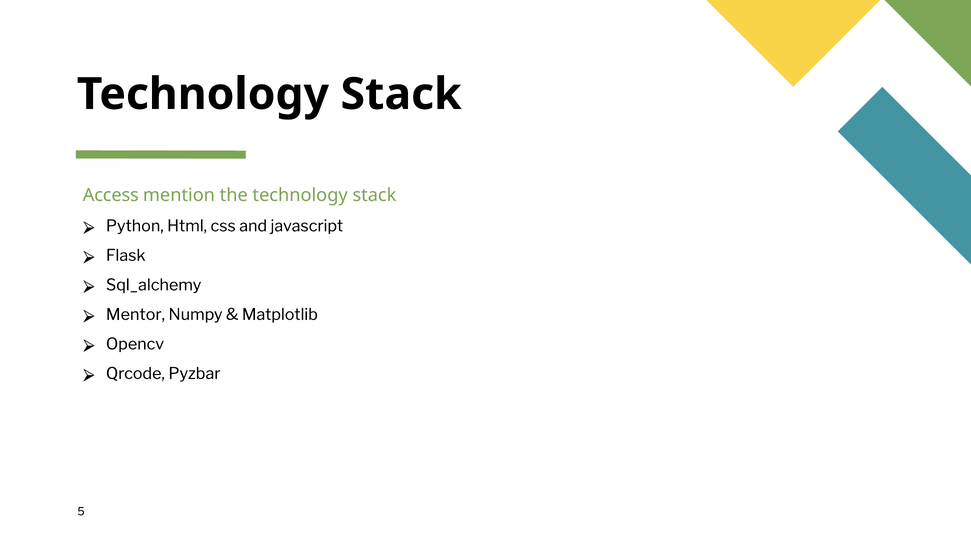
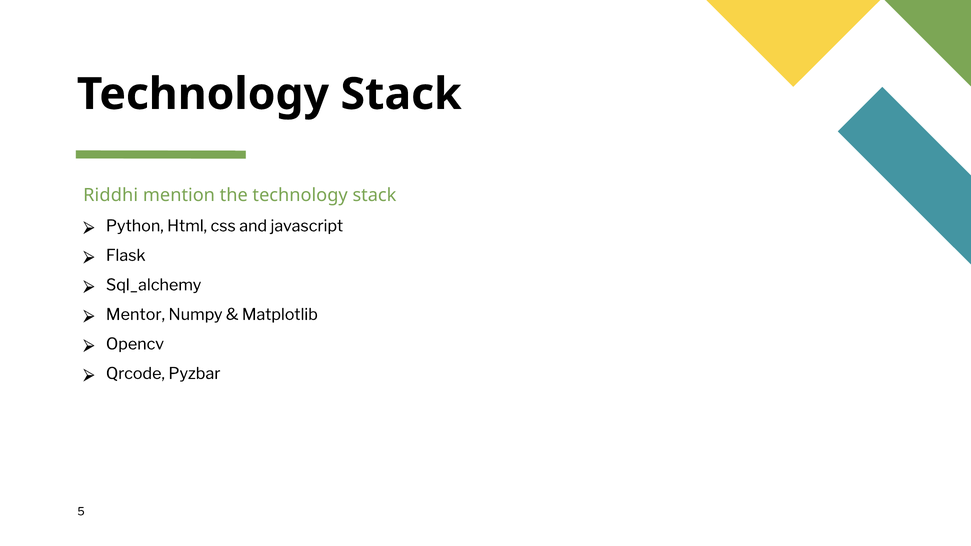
Access: Access -> Riddhi (111, 195)
